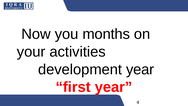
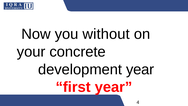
months: months -> without (106, 34)
activities: activities -> concrete (78, 52)
